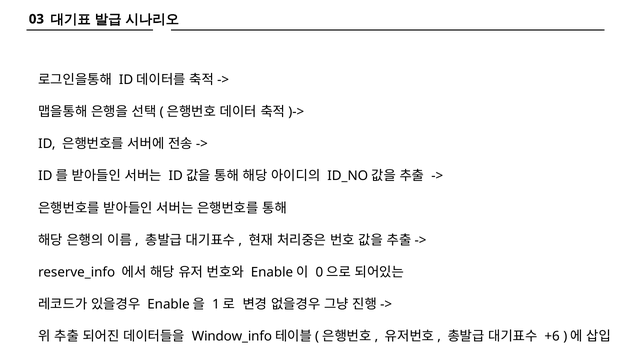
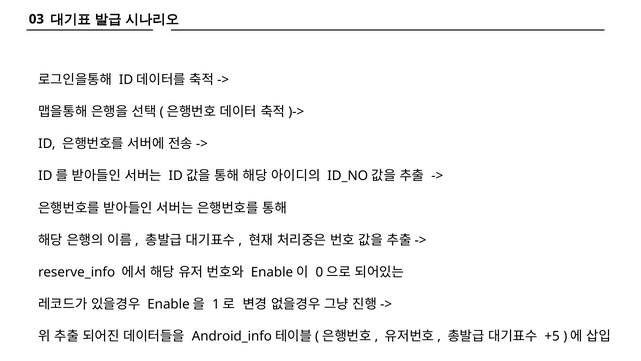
Window_info: Window_info -> Android_info (232, 336)
+6: +6 -> +5 (552, 336)
